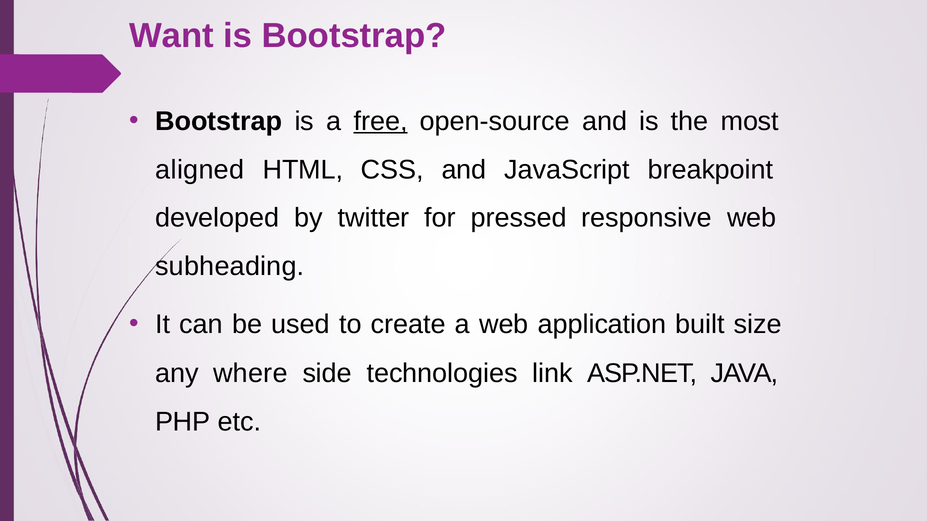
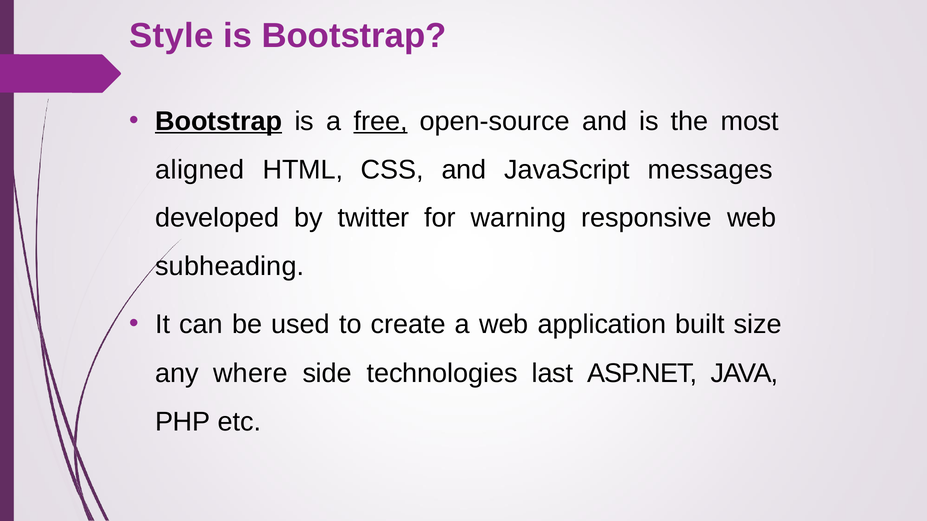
Want: Want -> Style (171, 36)
Bootstrap underline: none -> present (219, 121)
breakpoint: breakpoint -> messages (710, 170)
pressed: pressed -> warning (519, 218)
link: link -> last (553, 373)
